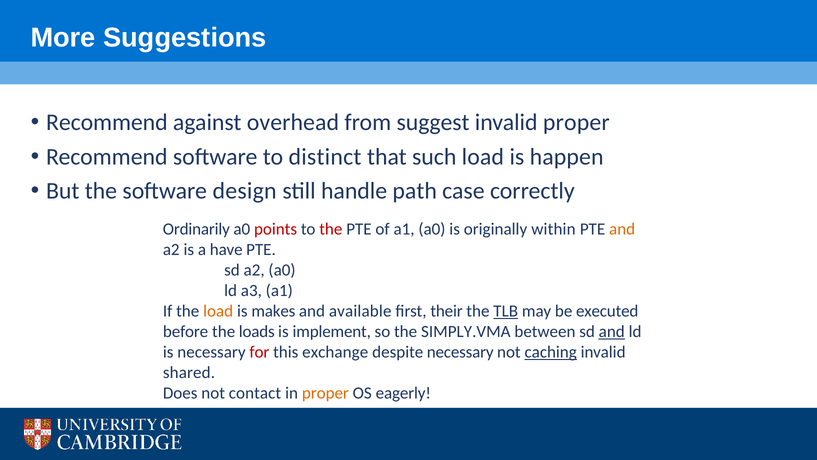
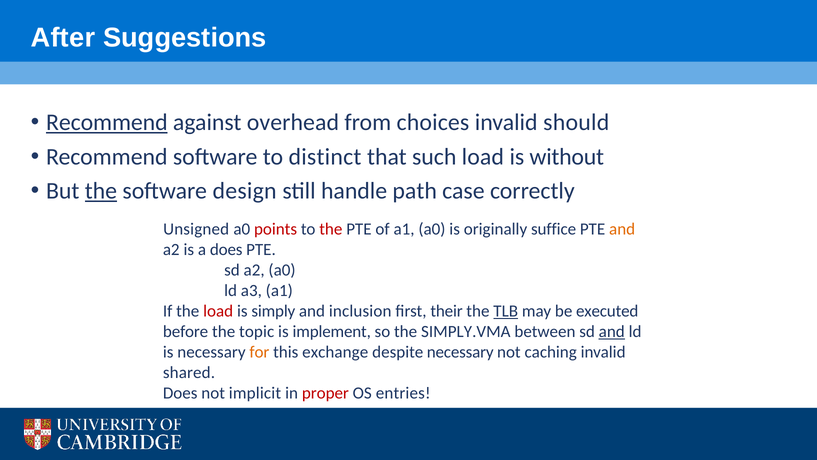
More: More -> After (63, 37)
Recommend underline: none -> present (107, 122)
suggest: suggest -> choices (433, 122)
invalid proper: proper -> should (576, 122)
happen: happen -> without (567, 157)
the underline: none -> present (101, 191)
Ordinarily: Ordinarily -> Unsigned (196, 229)
within: within -> suffice (554, 229)
a have: have -> does (226, 250)
load colour: orange -> red (218, 311)
makes: makes -> simply (273, 311)
available: available -> inclusion (360, 311)
loads: loads -> topic (257, 331)
for colour: red -> orange (259, 352)
caching underline: present -> none (551, 352)
contact: contact -> implicit (255, 393)
proper colour: orange -> red (325, 393)
eagerly: eagerly -> entries (403, 393)
